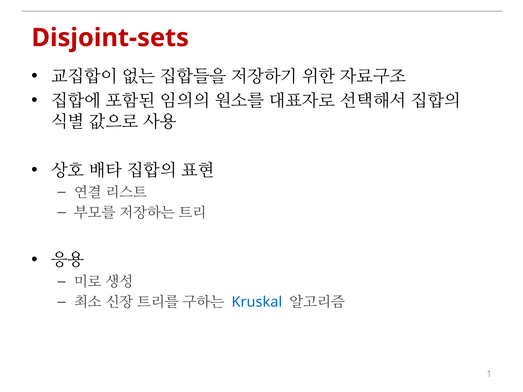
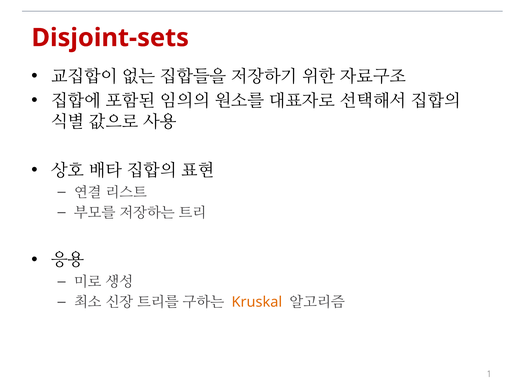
Kruskal colour: blue -> orange (257, 302)
